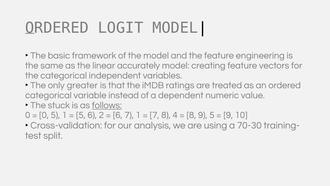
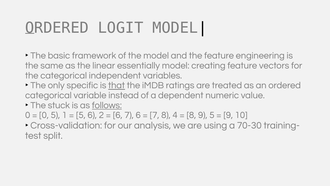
accurately: accurately -> essentially (139, 65)
greater: greater -> specific (82, 85)
that underline: none -> present (117, 85)
7 1: 1 -> 6 (138, 115)
